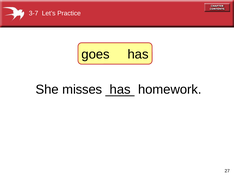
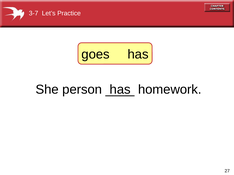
misses: misses -> person (82, 90)
